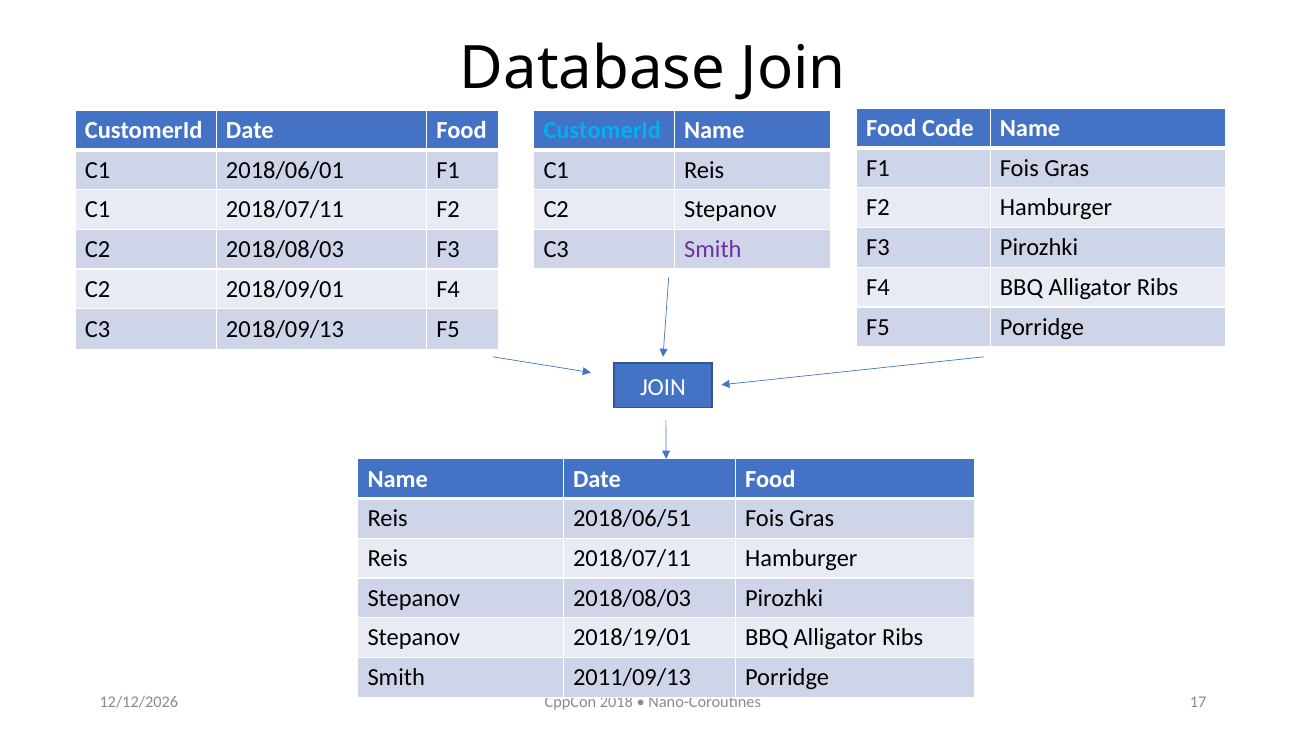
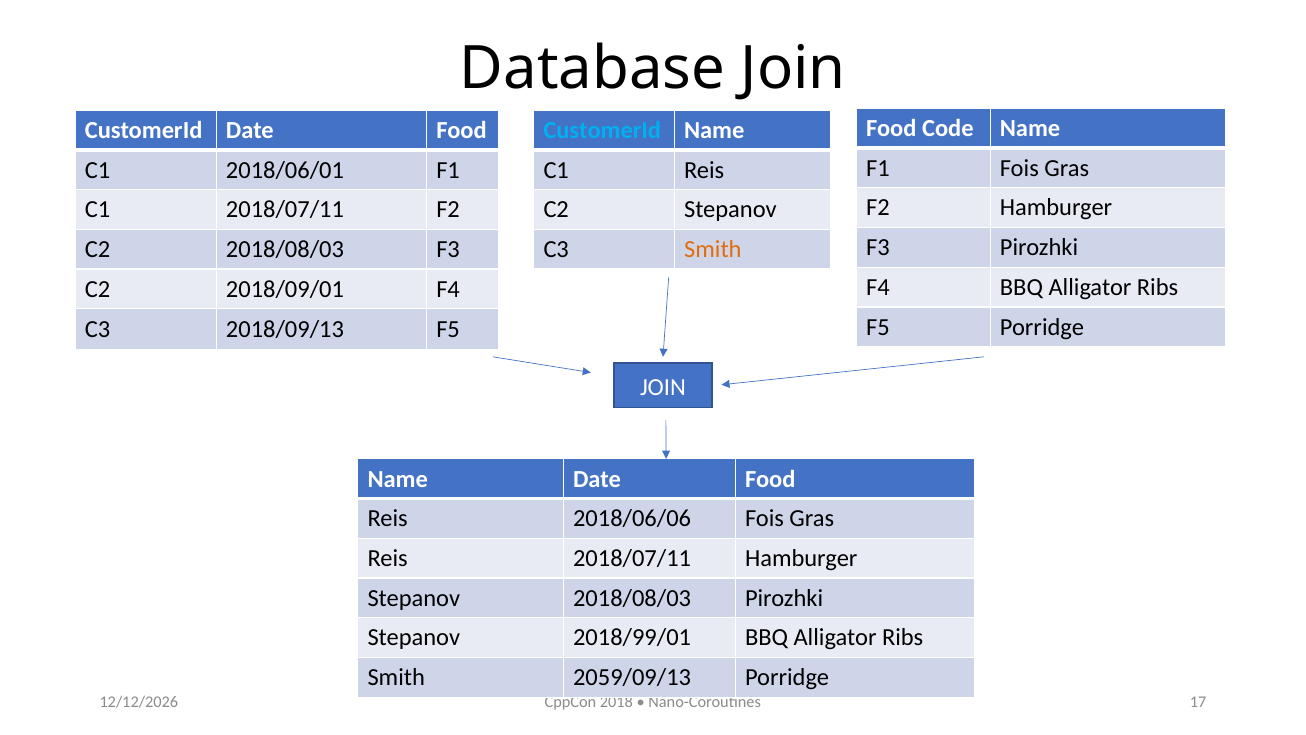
Smith colour: purple -> orange (713, 249)
2018/06/51: 2018/06/51 -> 2018/06/06 (632, 518)
2018/19/01: 2018/19/01 -> 2018/99/01 (632, 638)
2011/09/13: 2011/09/13 -> 2059/09/13 (632, 677)
